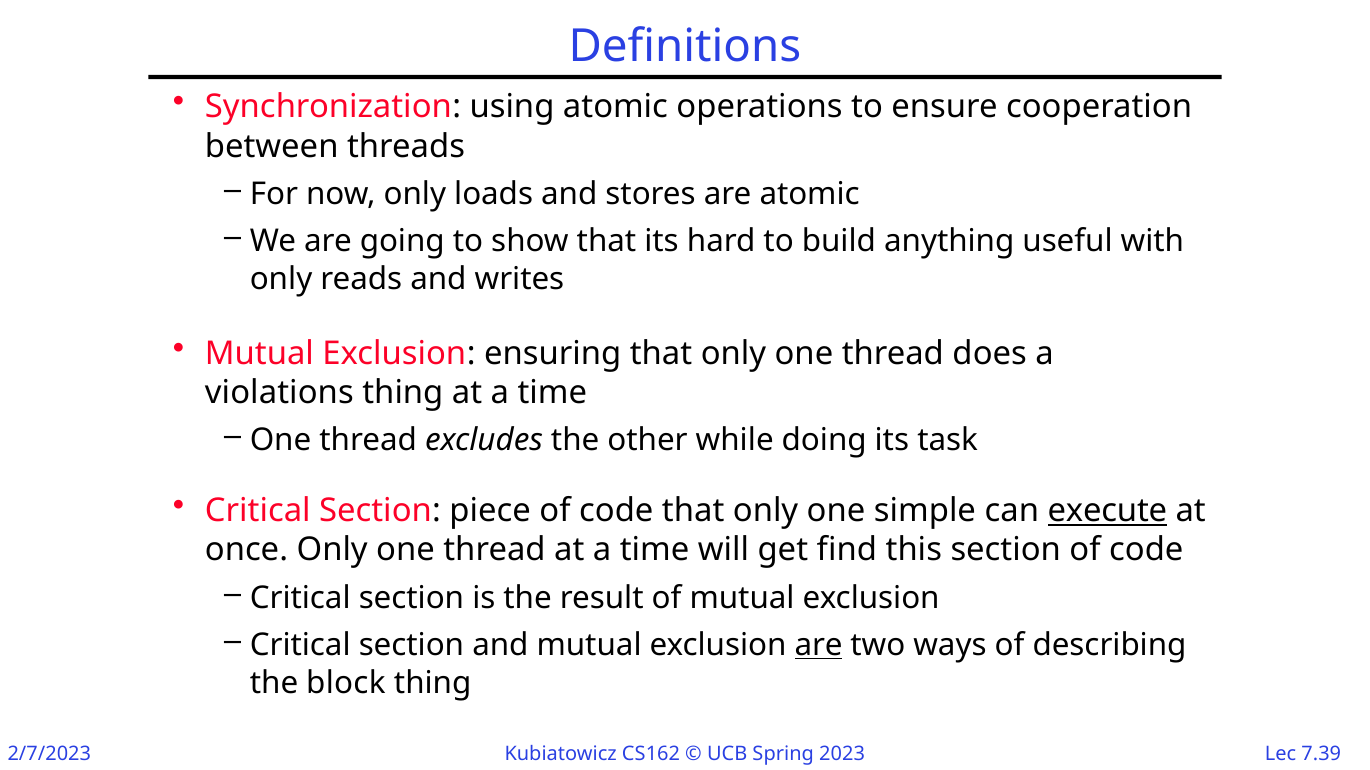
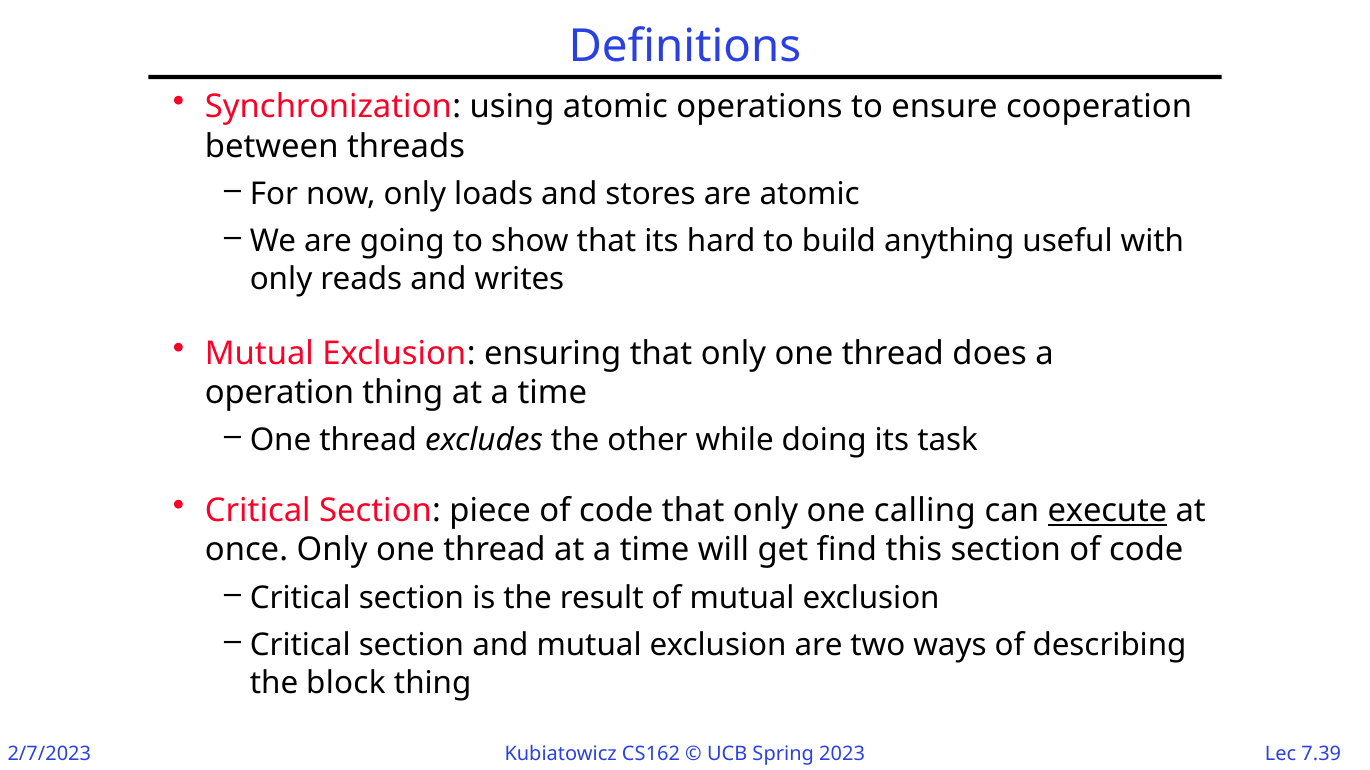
violations: violations -> operation (280, 393)
simple: simple -> calling (925, 511)
are underline: present -> none (819, 646)
